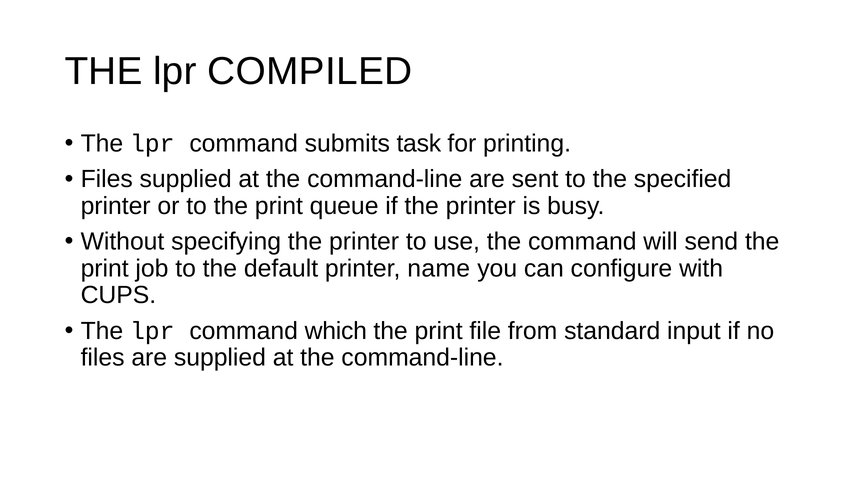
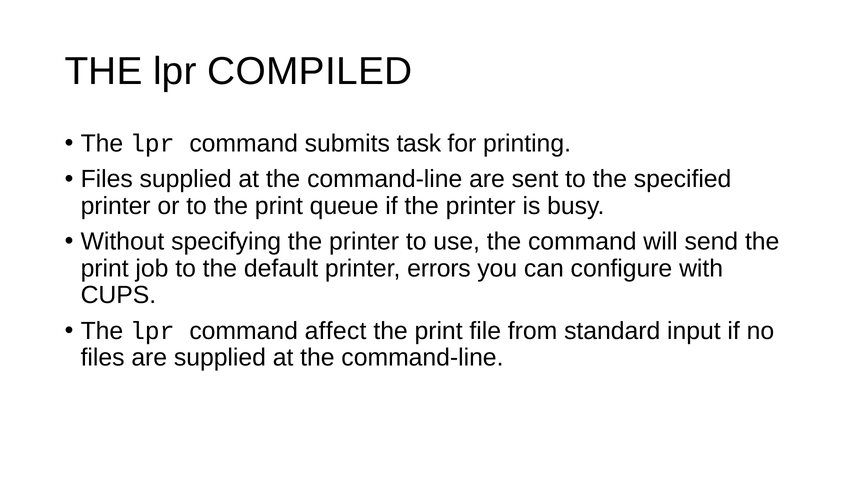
name: name -> errors (439, 268)
which: which -> affect (336, 331)
